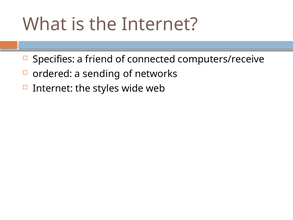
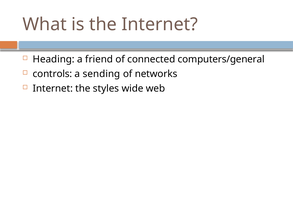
Specifies: Specifies -> Heading (54, 59)
computers/receive: computers/receive -> computers/general (221, 59)
ordered: ordered -> controls (52, 74)
